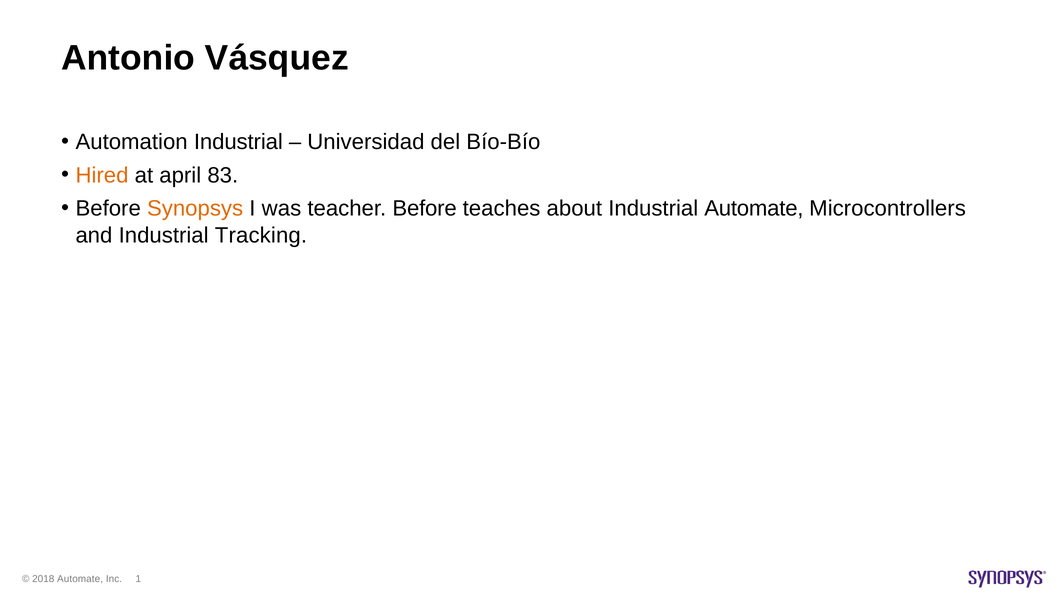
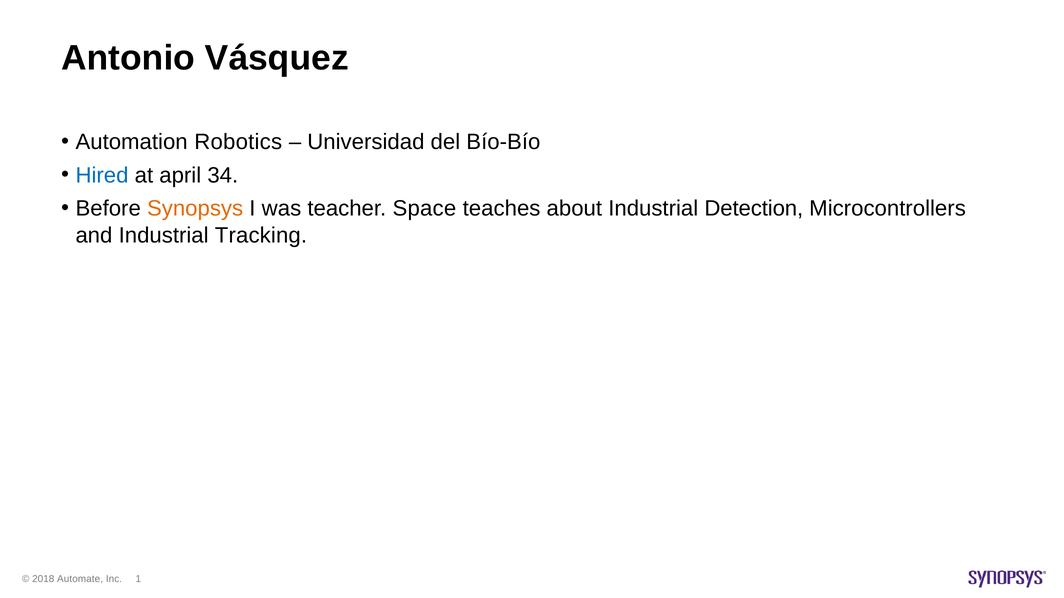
Automation Industrial: Industrial -> Robotics (238, 142)
Hired colour: orange -> blue (102, 176)
83: 83 -> 34 (223, 176)
teacher Before: Before -> Space (424, 209)
Industrial Automate: Automate -> Detection (754, 209)
